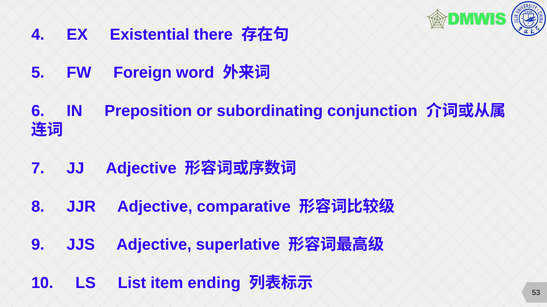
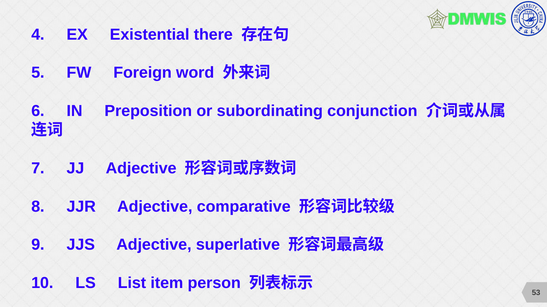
ending: ending -> person (214, 284)
